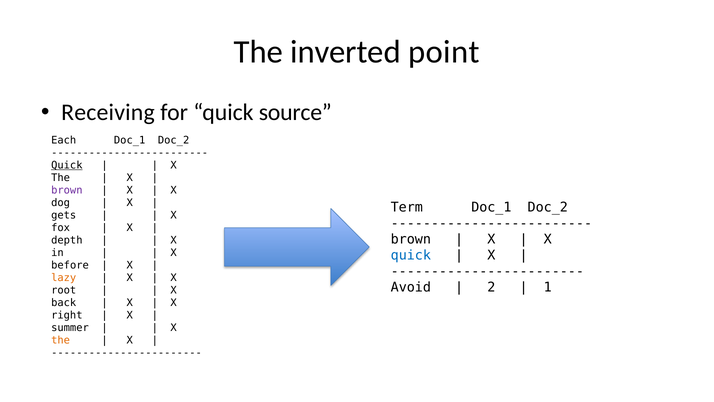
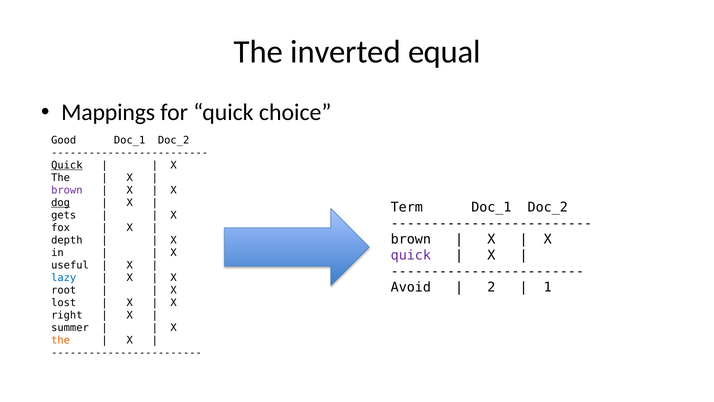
point: point -> equal (444, 52)
Receiving: Receiving -> Mappings (108, 112)
source: source -> choice (295, 112)
Each: Each -> Good (64, 140)
dog underline: none -> present (61, 202)
quick colour: blue -> purple (411, 255)
before: before -> useful (70, 265)
lazy colour: orange -> blue (64, 277)
back: back -> lost (64, 302)
